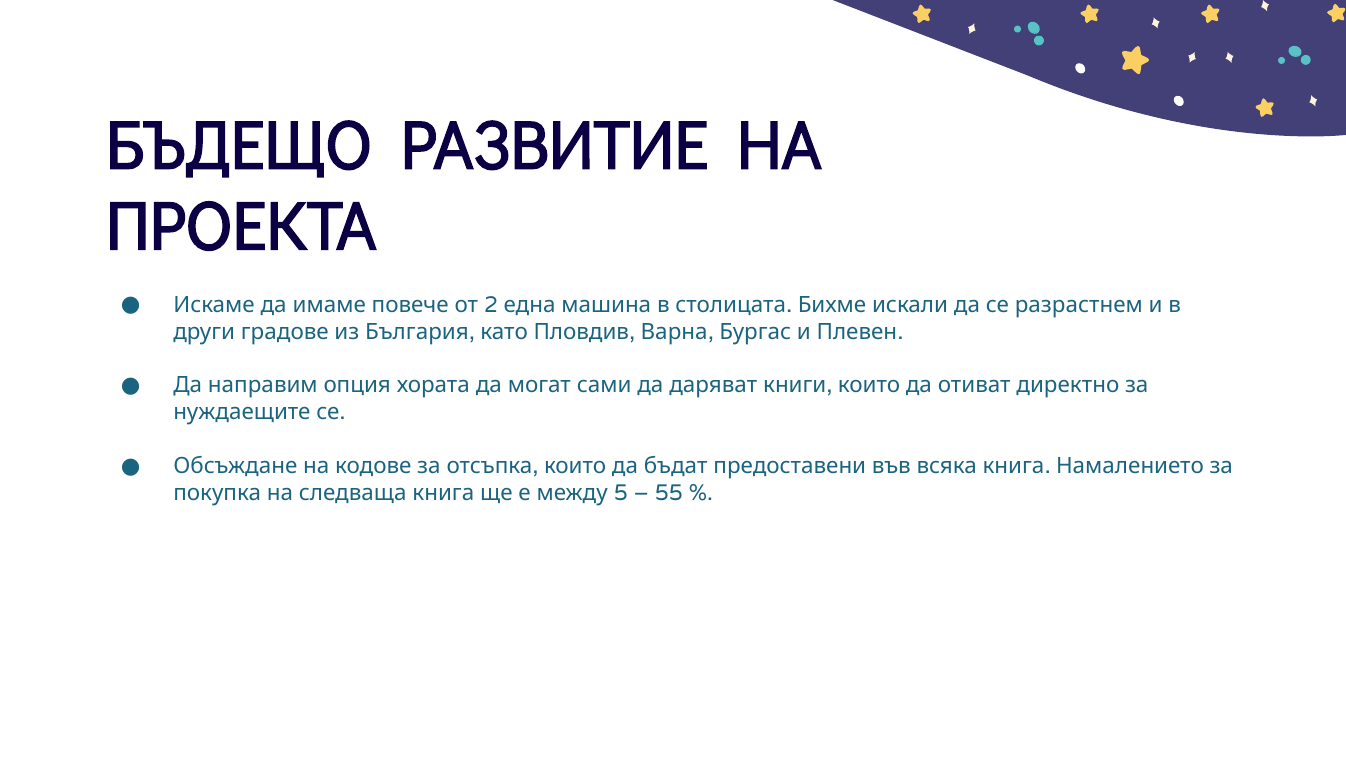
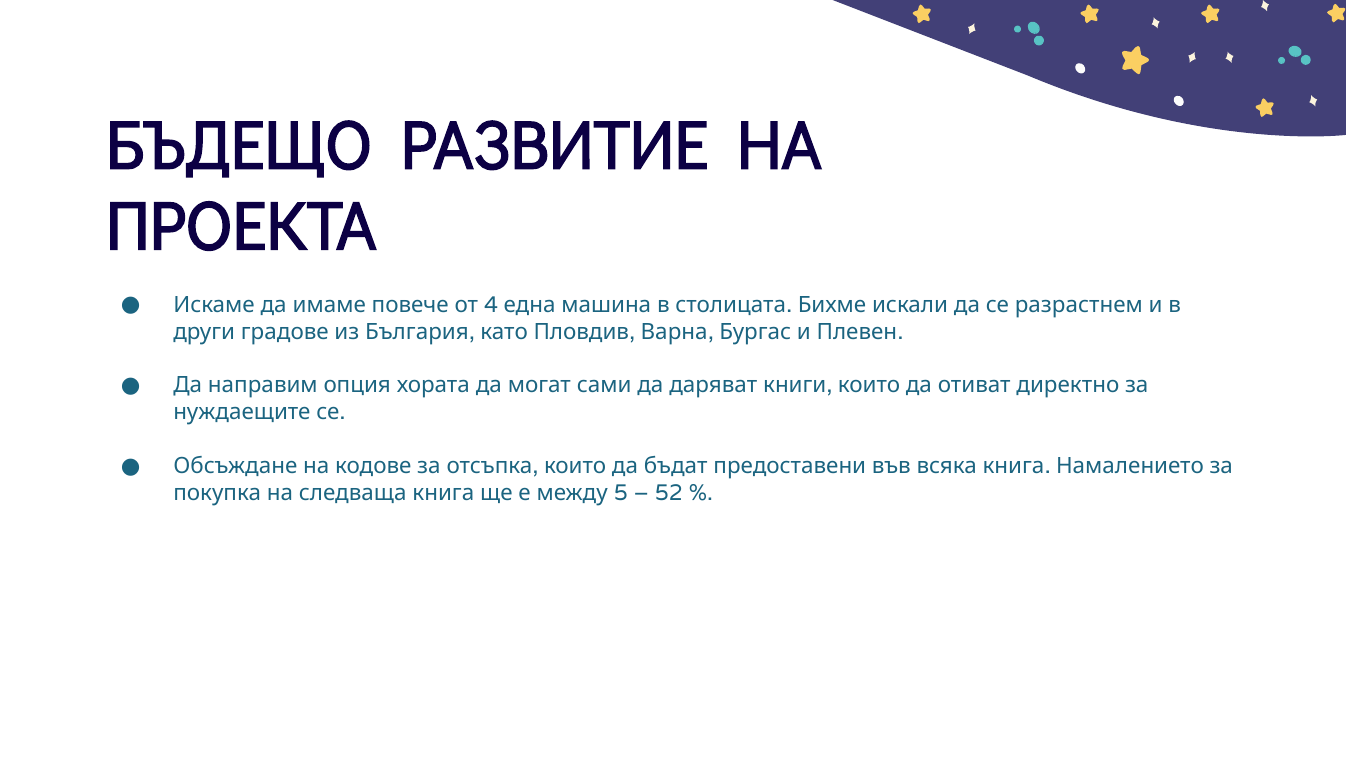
2: 2 -> 4 (491, 305)
55: 55 -> 52 (669, 493)
